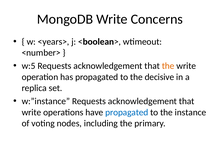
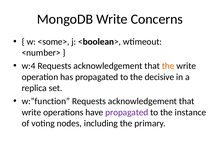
<years>: <years> -> <some> (54, 42)
w:5: w:5 -> w:4 (29, 66)
w:”instance: w:”instance -> w:”function (46, 101)
propagated colour: blue -> purple (127, 112)
